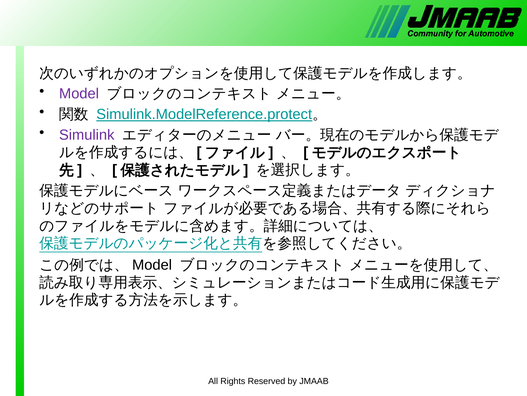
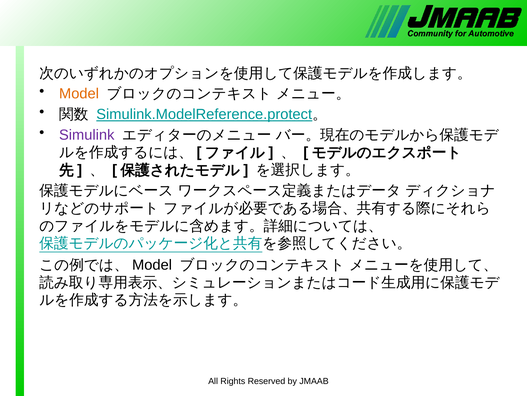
Model colour: purple -> orange (79, 94)
